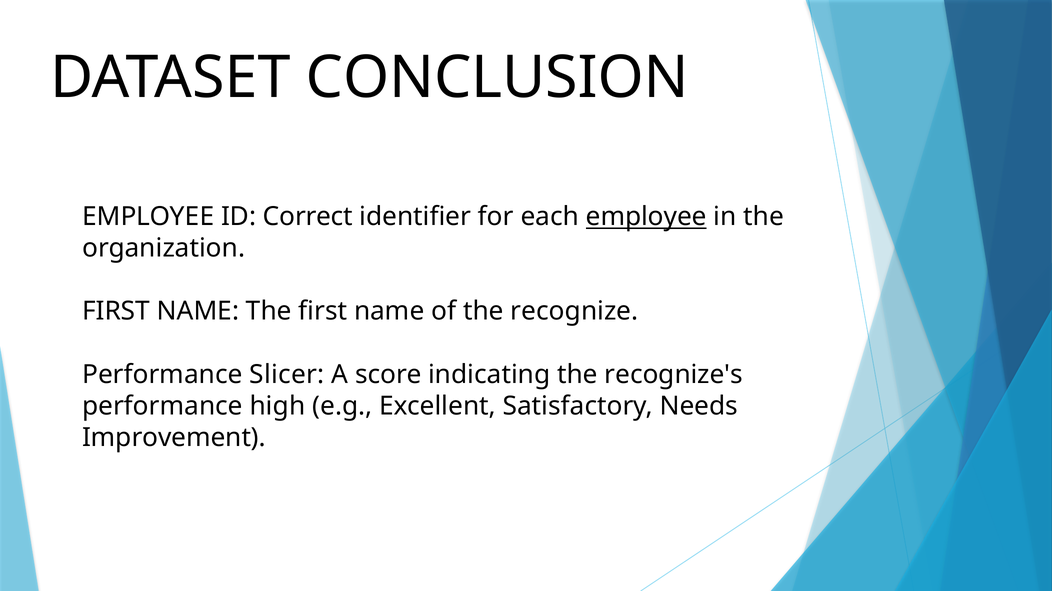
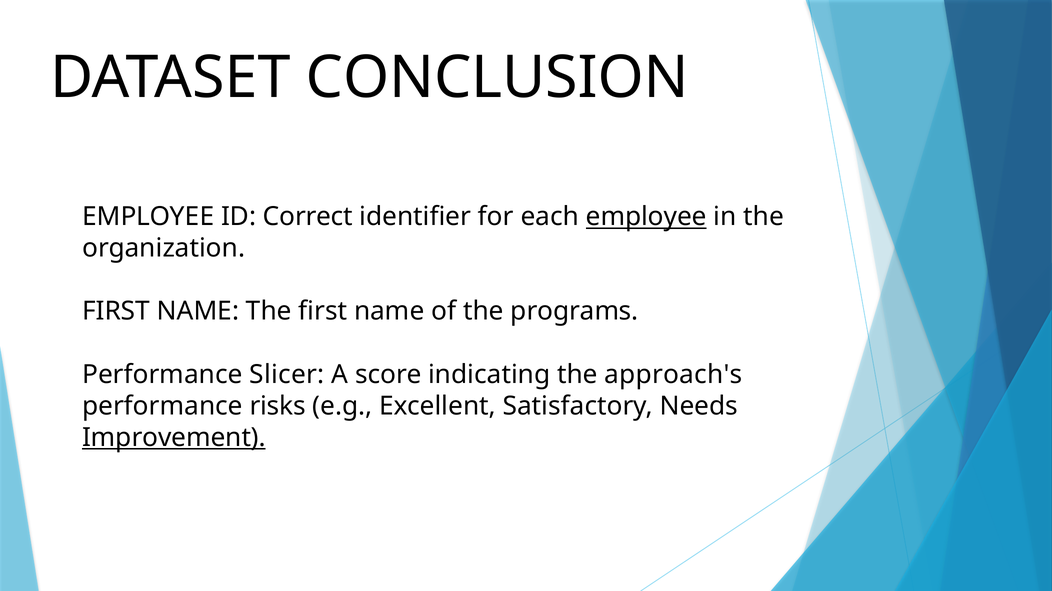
recognize: recognize -> programs (575, 312)
recognize's: recognize's -> approach's (674, 375)
high: high -> risks (278, 406)
Improvement underline: none -> present (174, 438)
